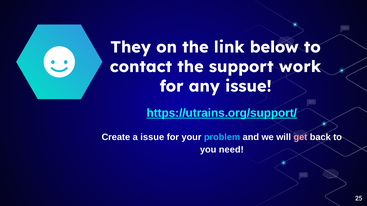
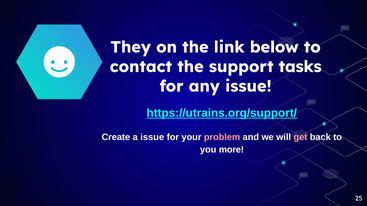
work: work -> tasks (300, 67)
problem colour: light blue -> pink (222, 137)
need: need -> more (231, 150)
